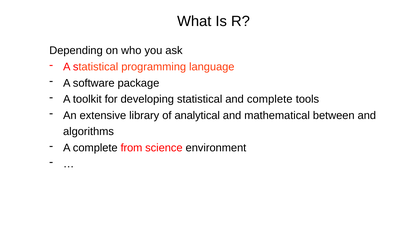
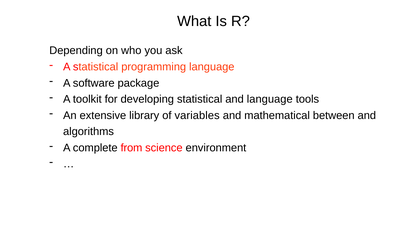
and complete: complete -> language (270, 99)
analytical: analytical -> variables (197, 115)
